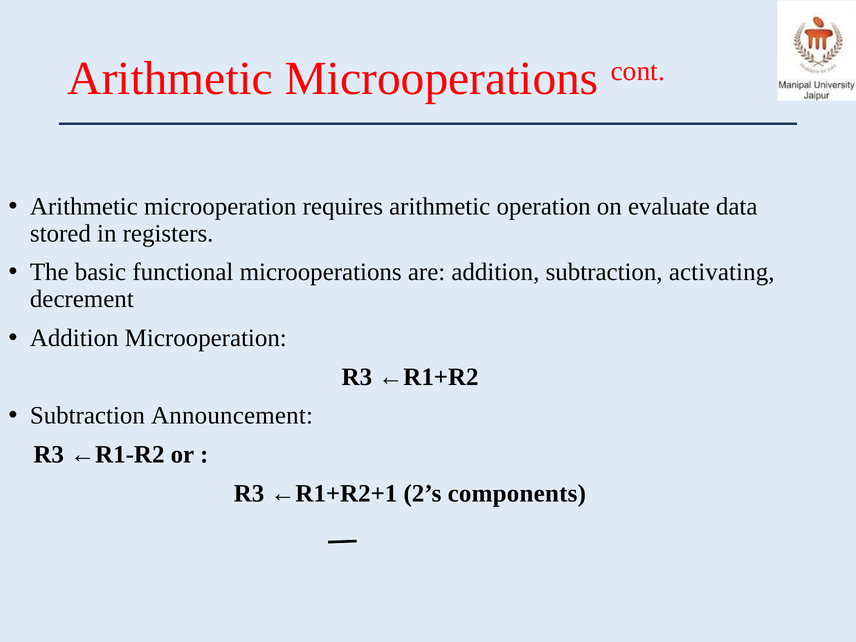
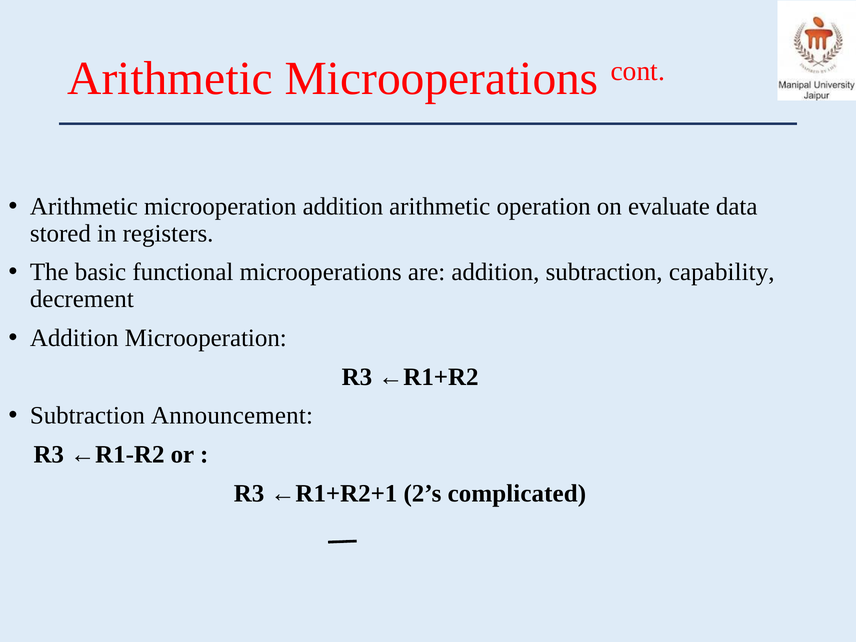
microoperation requires: requires -> addition (343, 206)
activating: activating -> capability (722, 272)
components: components -> complicated (517, 493)
